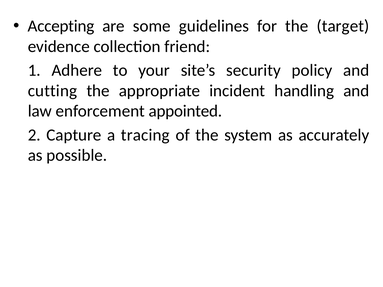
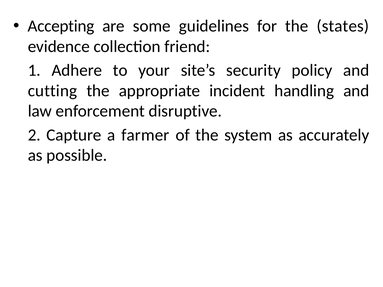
target: target -> states (343, 26)
appointed: appointed -> disruptive (185, 111)
tracing: tracing -> farmer (145, 135)
